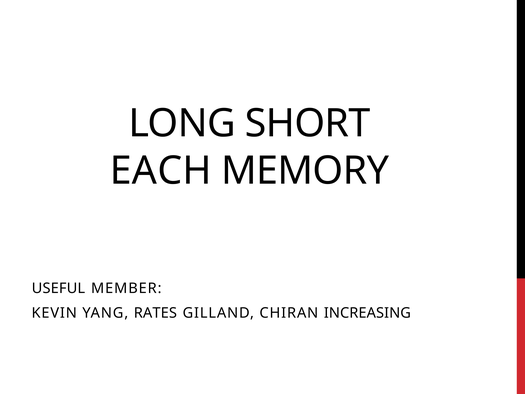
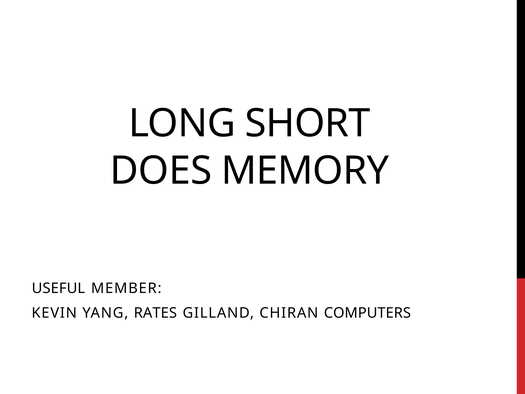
EACH: EACH -> DOES (161, 171)
INCREASING: INCREASING -> COMPUTERS (367, 313)
